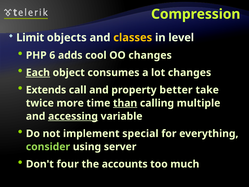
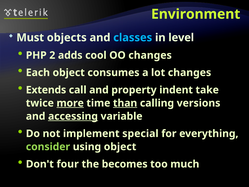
Compression: Compression -> Environment (196, 14)
Limit: Limit -> Must (30, 38)
classes colour: yellow -> light blue (133, 38)
6: 6 -> 2 (52, 55)
Each underline: present -> none (38, 73)
better: better -> indent (176, 90)
more underline: none -> present (70, 103)
multiple: multiple -> versions (199, 103)
using server: server -> object (120, 147)
accounts: accounts -> becomes (125, 164)
